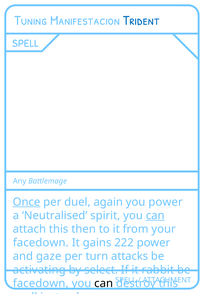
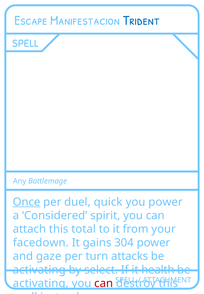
Tuning: Tuning -> Escape (31, 20)
again: again -> quick (108, 202)
Neutralised: Neutralised -> Considered (55, 216)
can underline: present -> none (155, 216)
then: then -> total (84, 230)
222: 222 -> 304 (124, 243)
rabbit: rabbit -> health (158, 270)
facedown: facedown -> activating (41, 284)
can colour: black -> red (104, 284)
